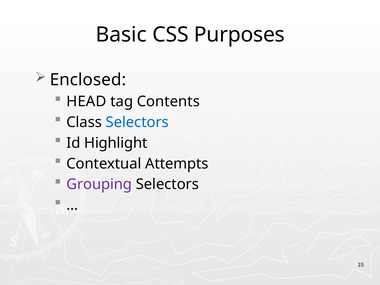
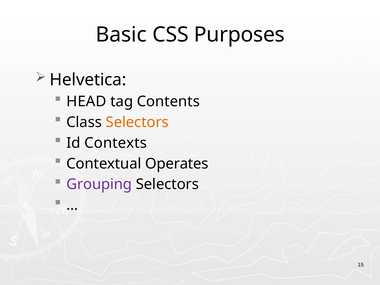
Enclosed: Enclosed -> Helvetica (88, 80)
Selectors colour: blue -> orange (137, 122)
Highlight: Highlight -> Contexts (116, 143)
Attempts: Attempts -> Operates (177, 164)
